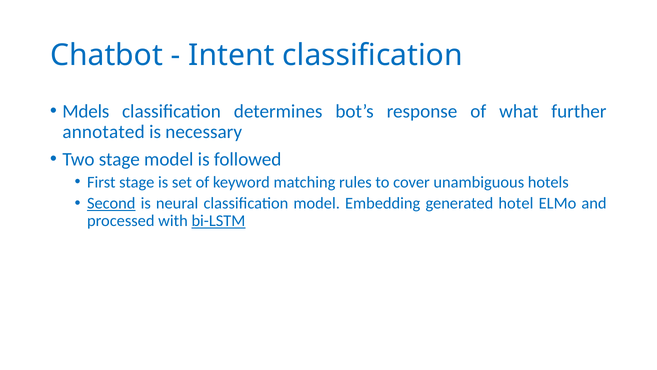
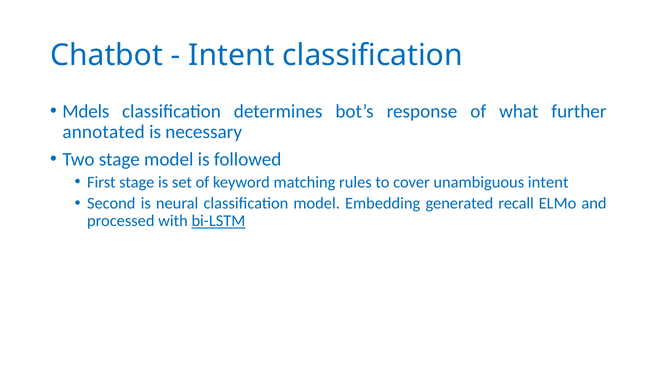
unambiguous hotels: hotels -> intent (548, 182)
Second underline: present -> none (111, 203)
hotel: hotel -> recall (516, 203)
